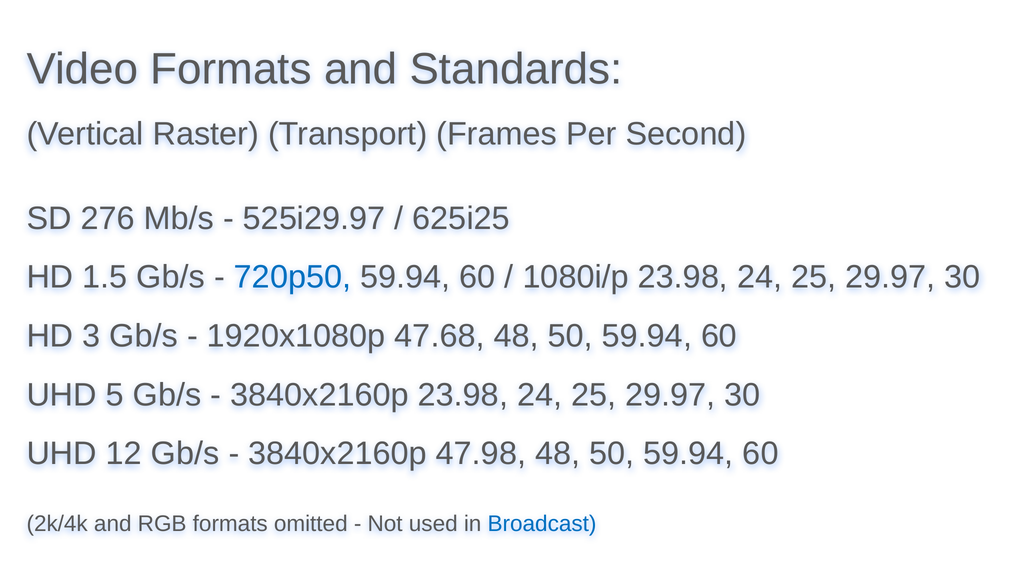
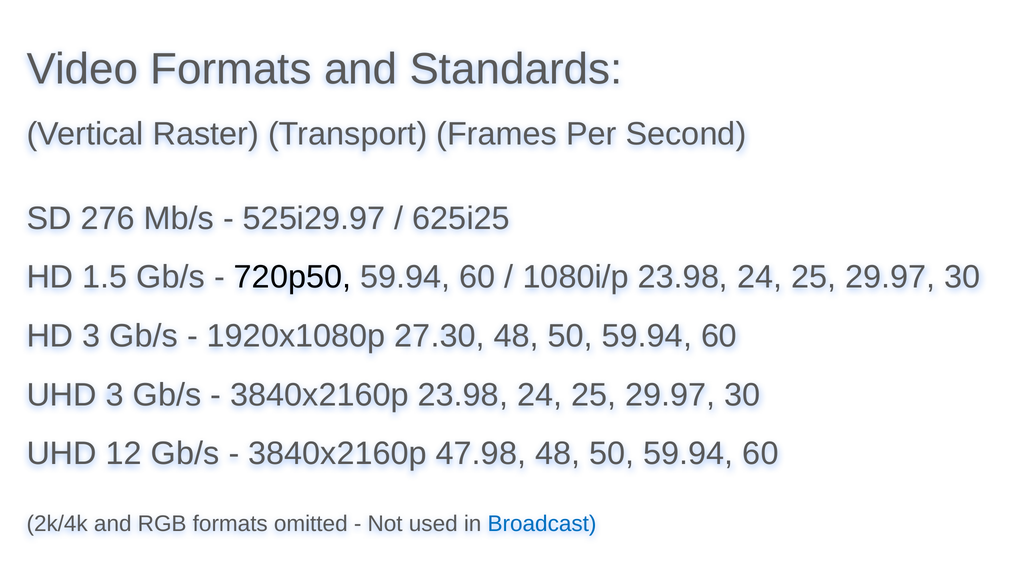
720p50 colour: blue -> black (293, 277)
47.68: 47.68 -> 27.30 (440, 336)
UHD 5: 5 -> 3 (115, 395)
